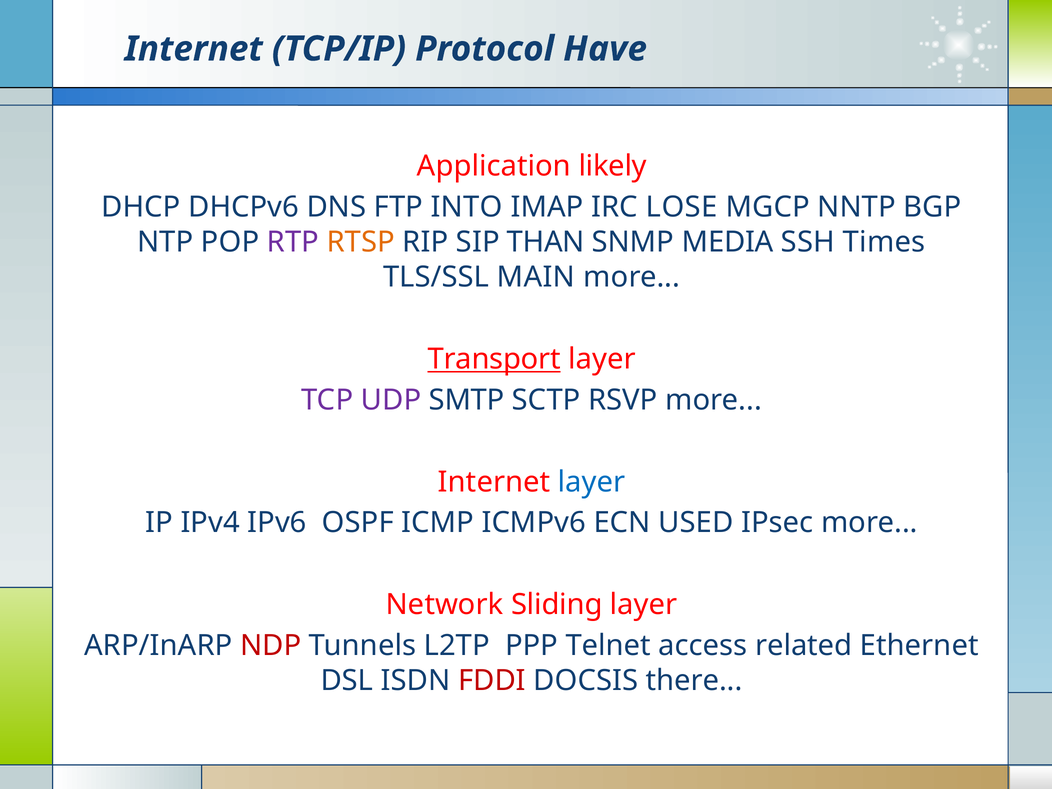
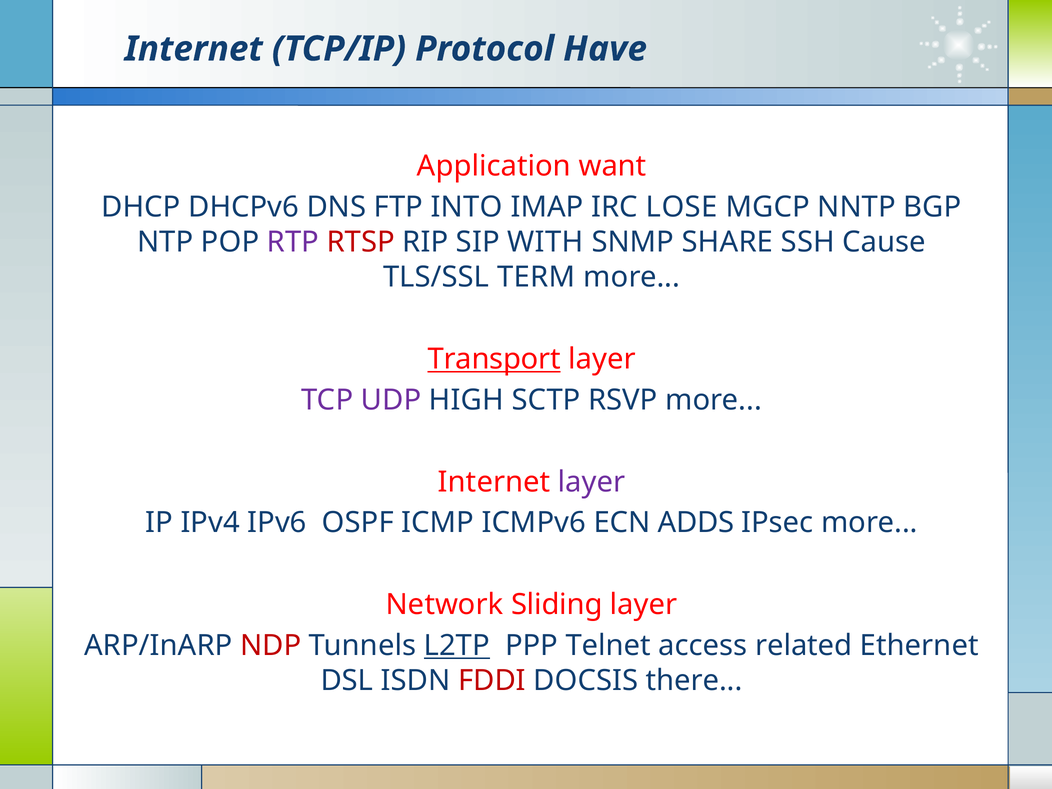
likely: likely -> want (613, 166)
RTSP colour: orange -> red (361, 242)
THAN: THAN -> WITH (545, 242)
MEDIA: MEDIA -> SHARE (727, 242)
Times: Times -> Cause (884, 242)
MAIN: MAIN -> TERM (536, 277)
SMTP: SMTP -> HIGH (466, 400)
layer colour: blue -> purple (592, 482)
USED: USED -> ADDS (696, 523)
L2TP underline: none -> present (457, 646)
